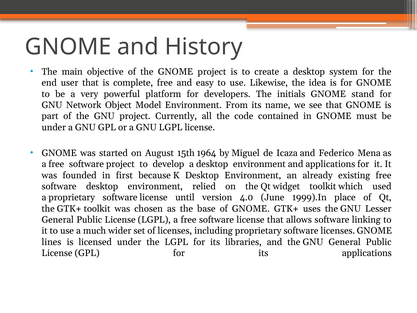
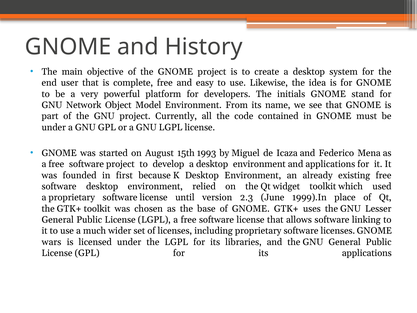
1964: 1964 -> 1993 (206, 153)
4.0: 4.0 -> 2.3 (247, 197)
lines: lines -> wars (52, 242)
